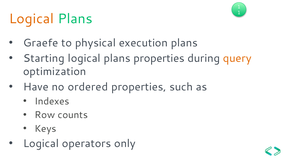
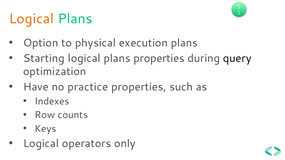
Graefe: Graefe -> Option (41, 43)
query colour: orange -> black (237, 58)
ordered: ordered -> practice (88, 87)
